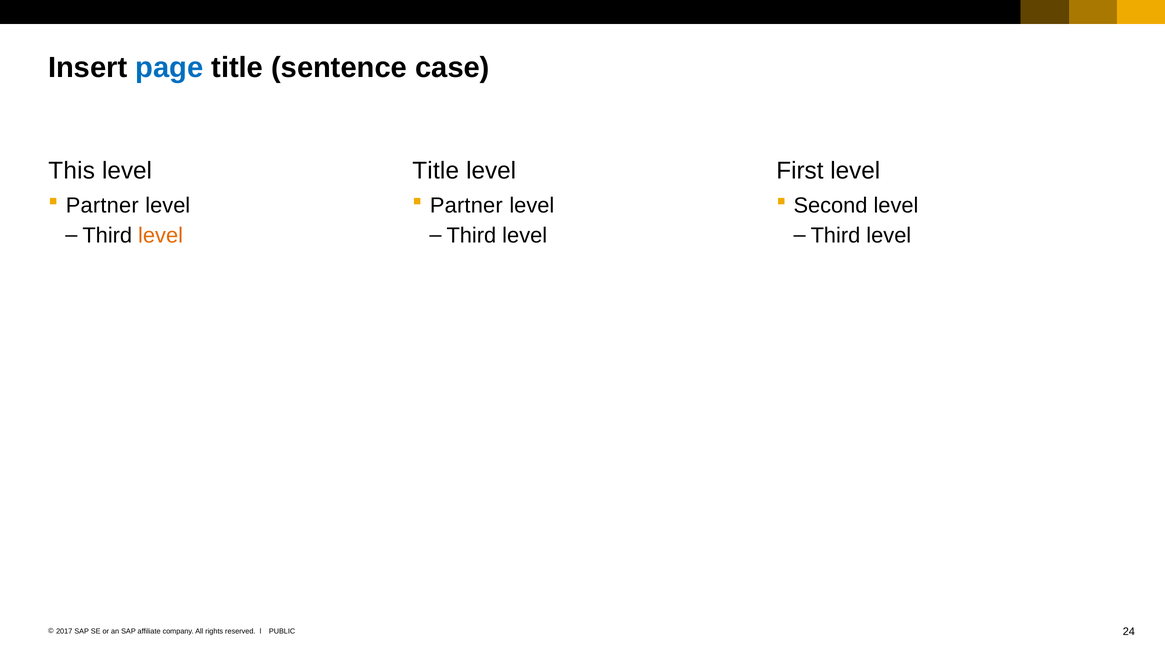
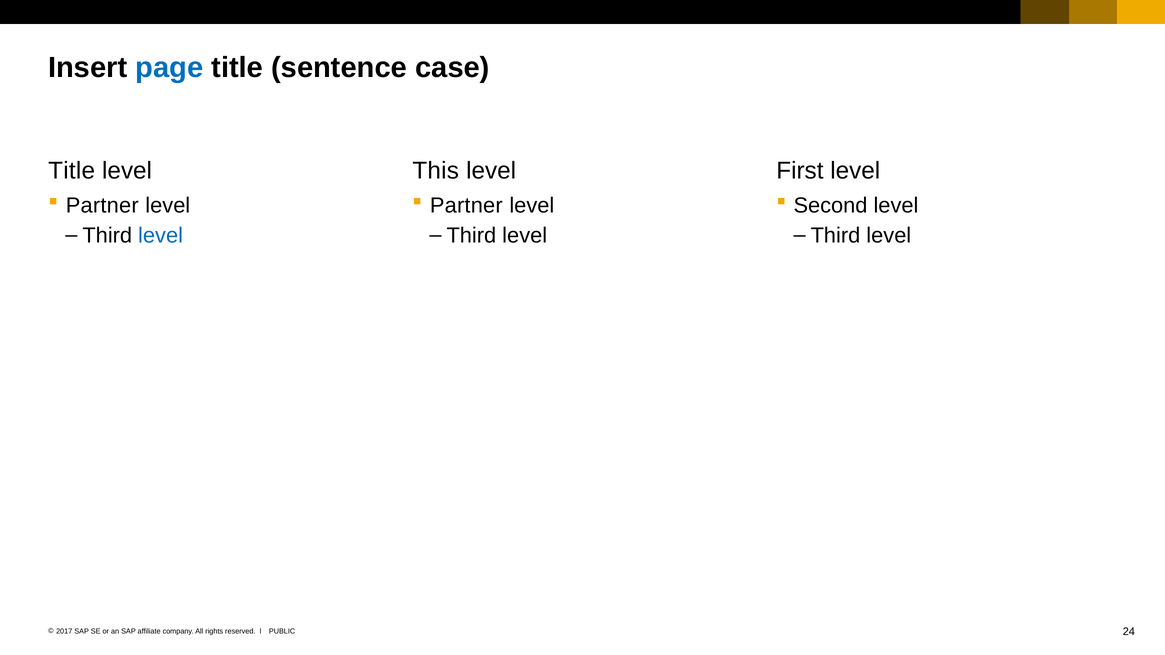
This: This -> Title (72, 171)
Title: Title -> This (436, 171)
level colour: orange -> blue (161, 236)
